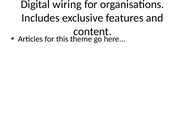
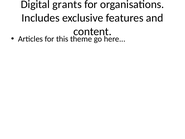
wiring: wiring -> grants (67, 4)
